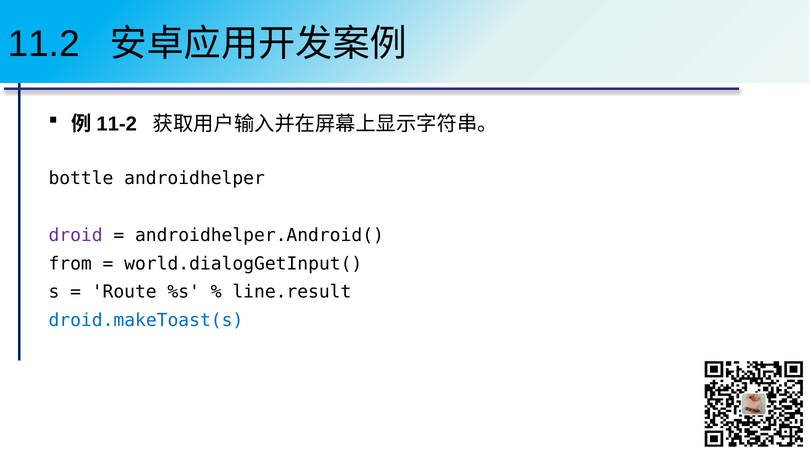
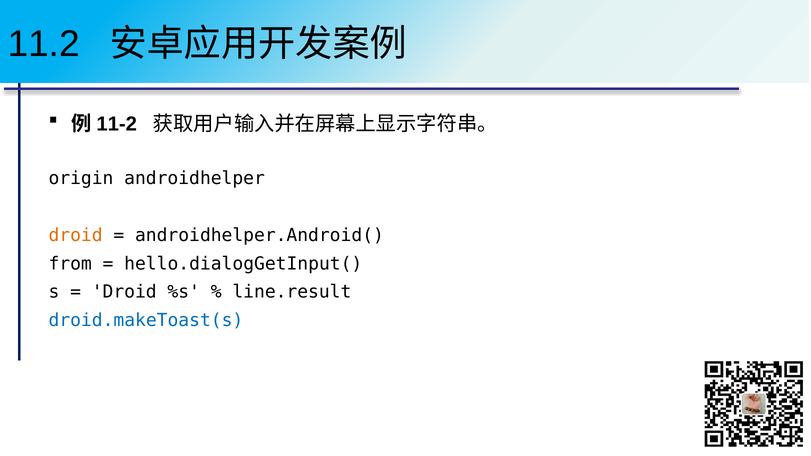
bottle: bottle -> origin (81, 179)
droid colour: purple -> orange (76, 235)
world.dialogGetInput(: world.dialogGetInput( -> hello.dialogGetInput( (243, 264)
Route: Route -> Droid (124, 292)
